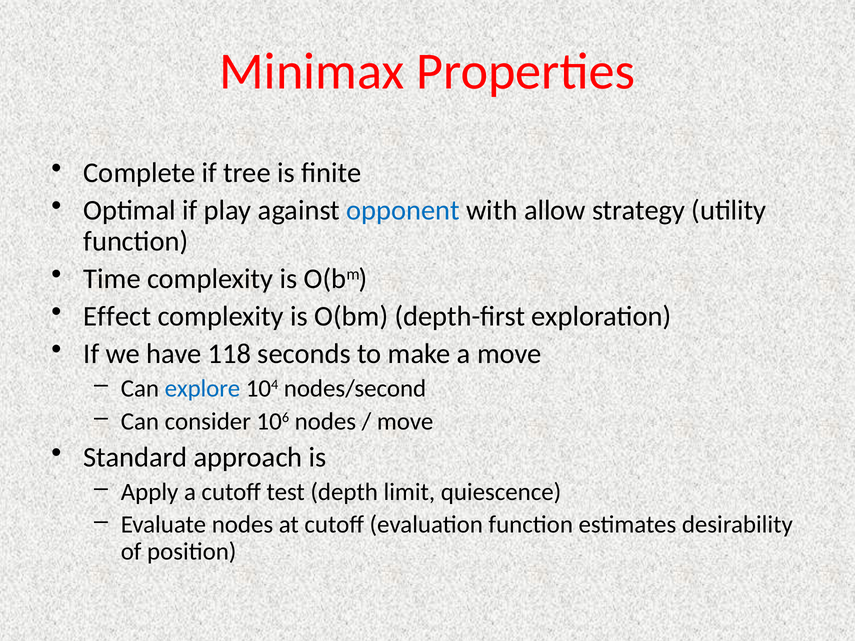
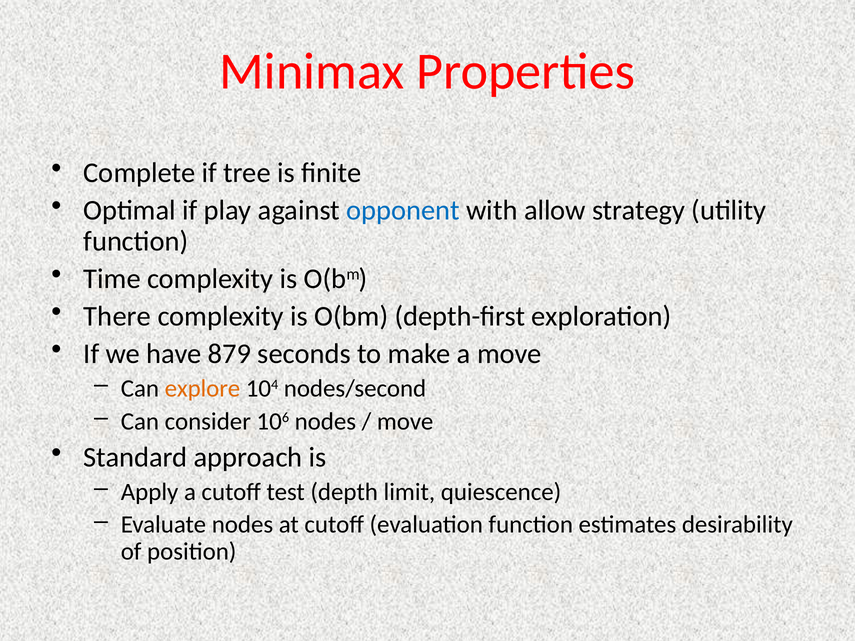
Effect: Effect -> There (117, 317)
118: 118 -> 879 (229, 354)
explore colour: blue -> orange (202, 389)
